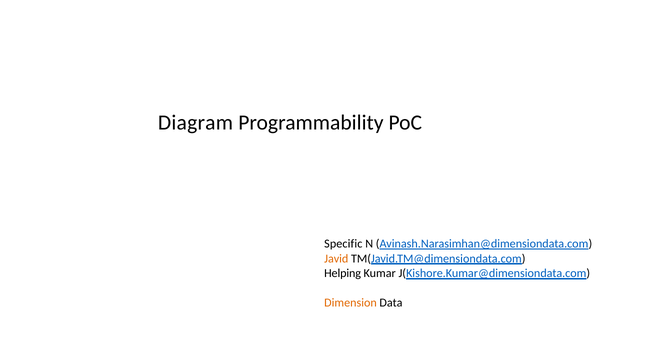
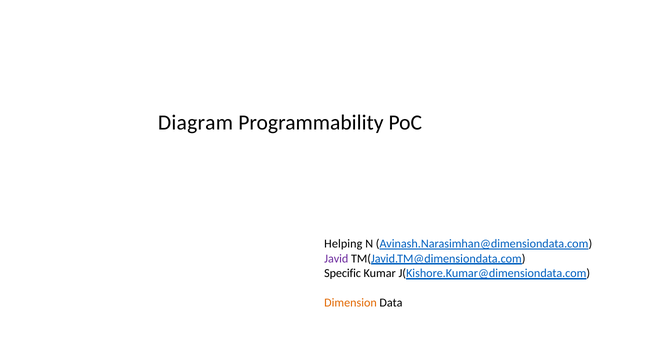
Specific: Specific -> Helping (343, 244)
Javid colour: orange -> purple (336, 259)
Helping: Helping -> Specific (343, 273)
